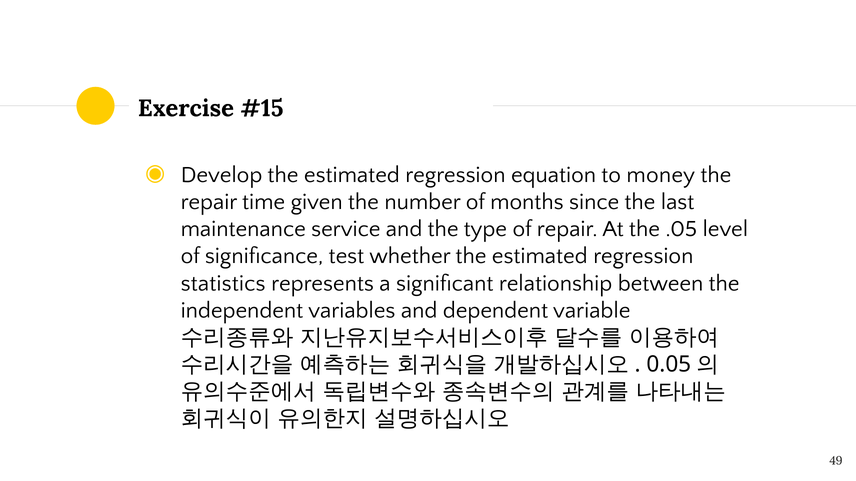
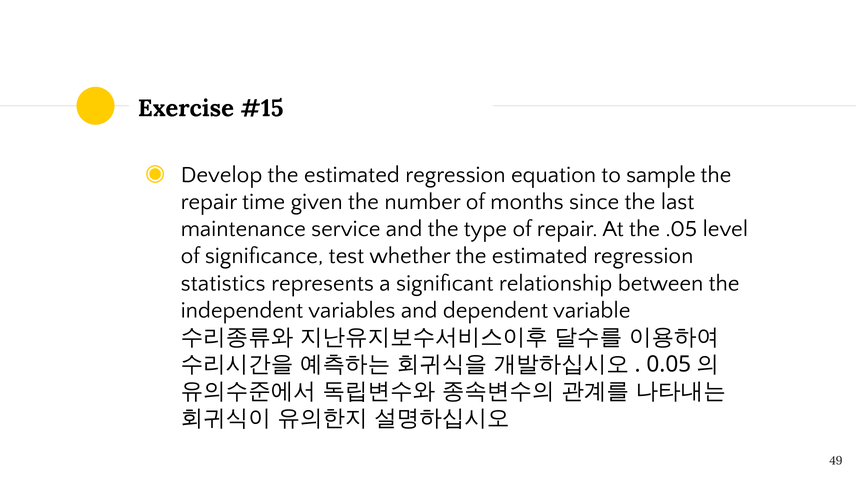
money: money -> sample (661, 175)
